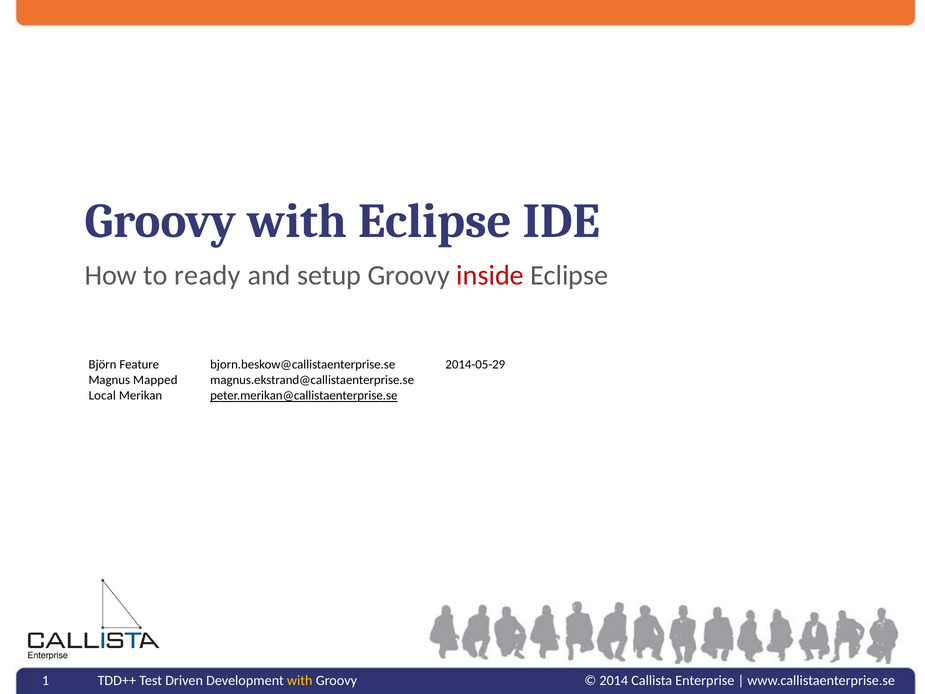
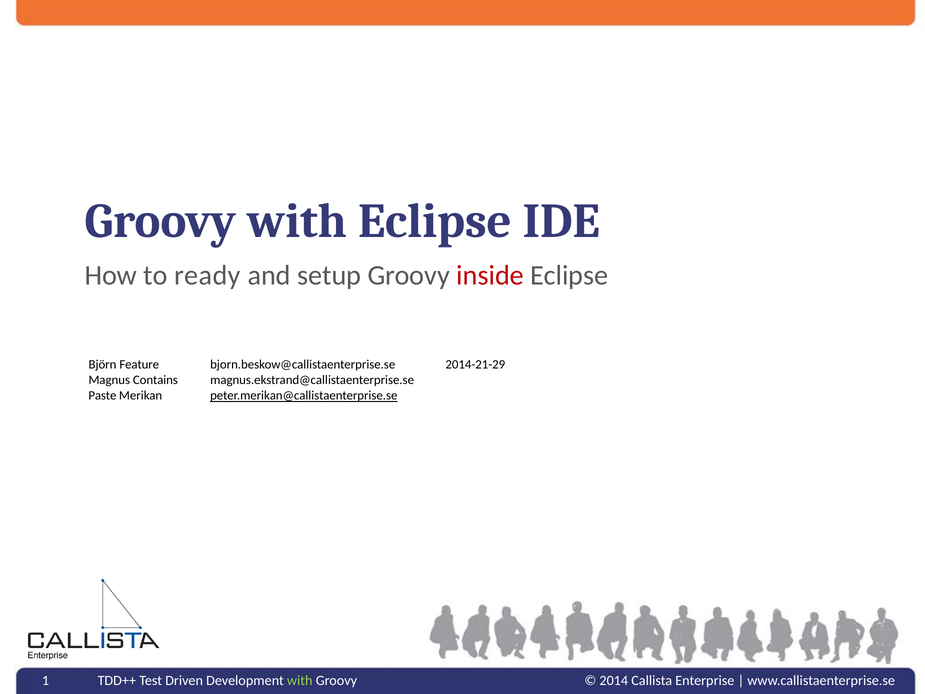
2014-05-29: 2014-05-29 -> 2014-21-29 (475, 364)
Mapped: Mapped -> Contains (155, 380)
Local: Local -> Paste (102, 396)
with colour: yellow -> light green (300, 681)
